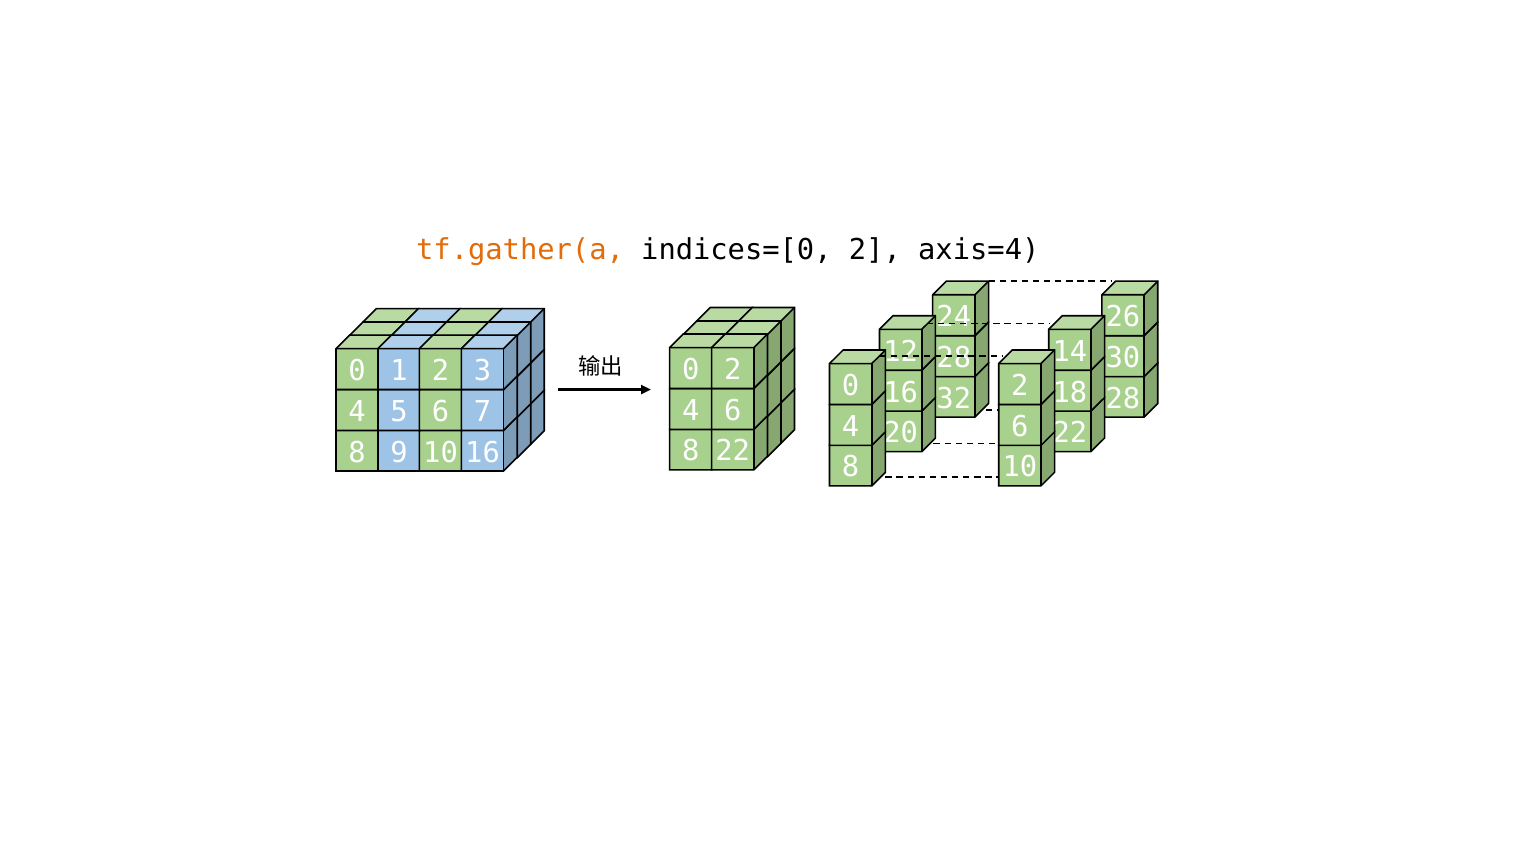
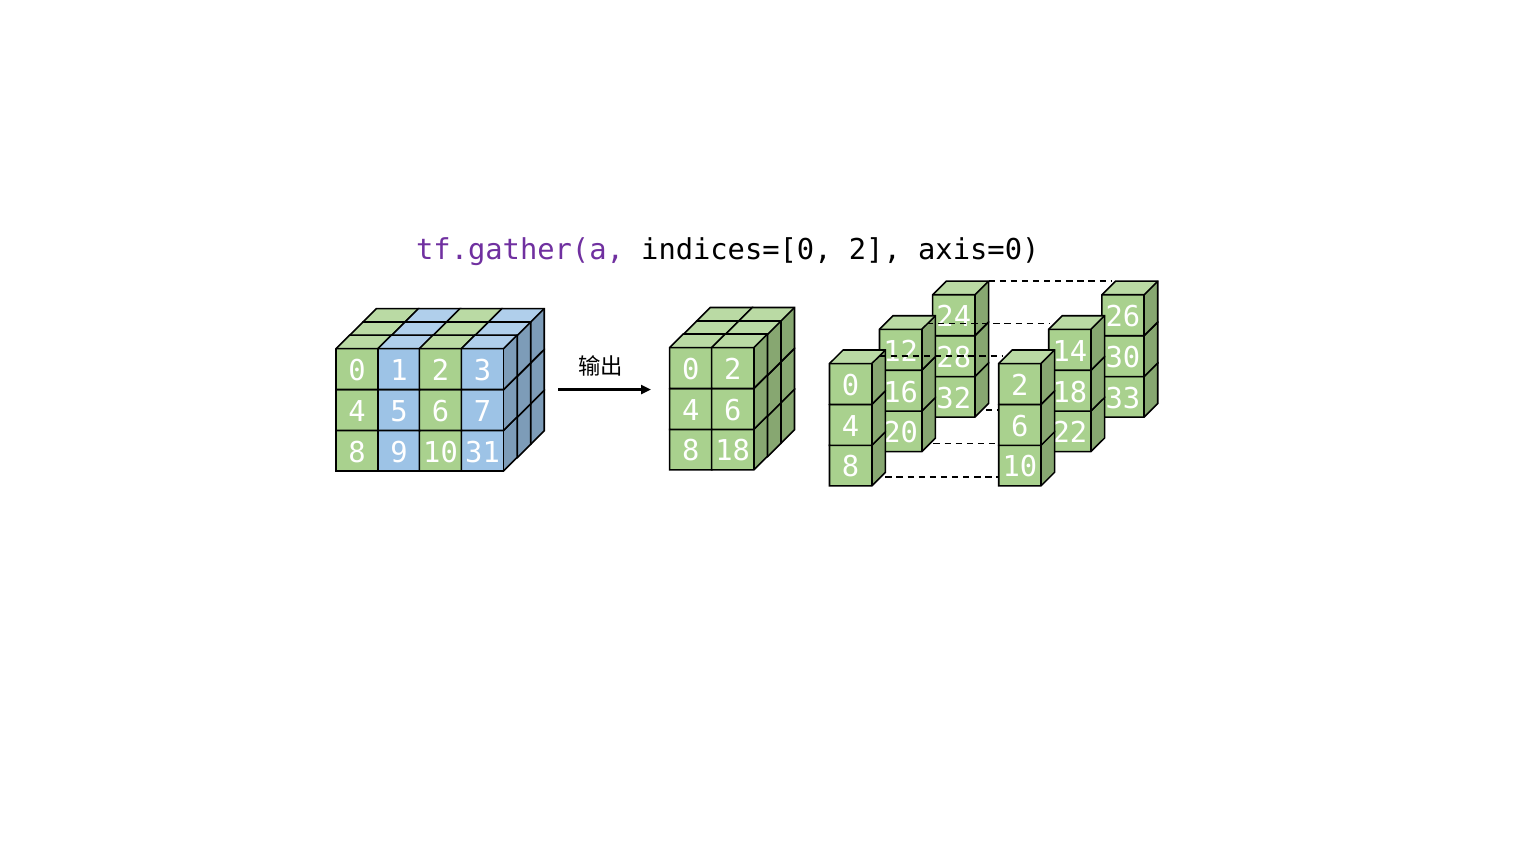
tf.gather(a colour: orange -> purple (520, 250)
axis=4: axis=4 -> axis=0 (979, 250)
0 28: 28 -> 33 (1123, 399)
22: 22 -> 18 (733, 452)
16: 16 -> 31 (483, 453)
